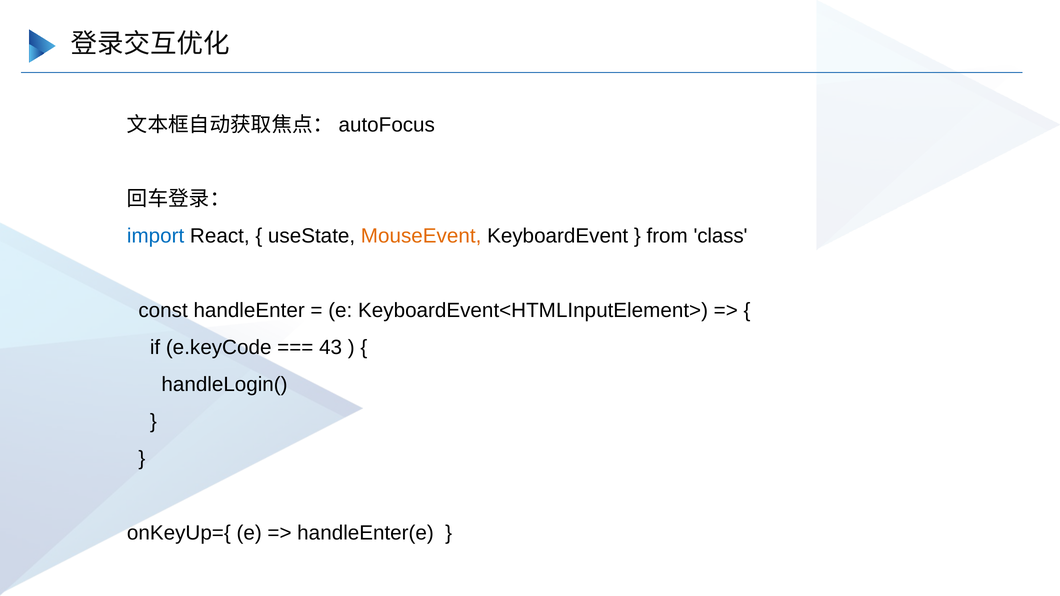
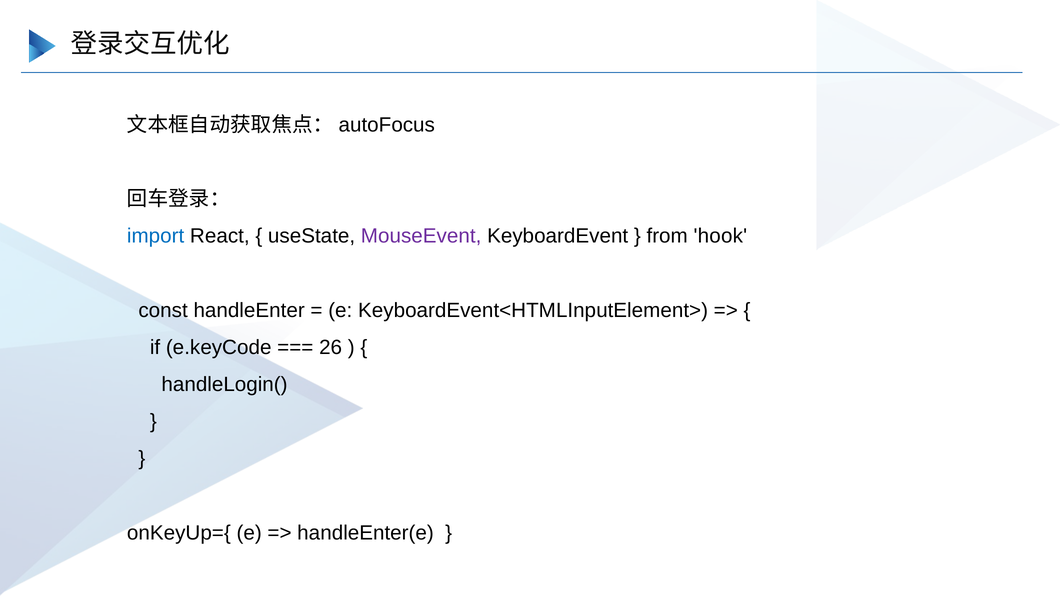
MouseEvent colour: orange -> purple (421, 236)
class: class -> hook (720, 236)
43: 43 -> 26 (331, 348)
